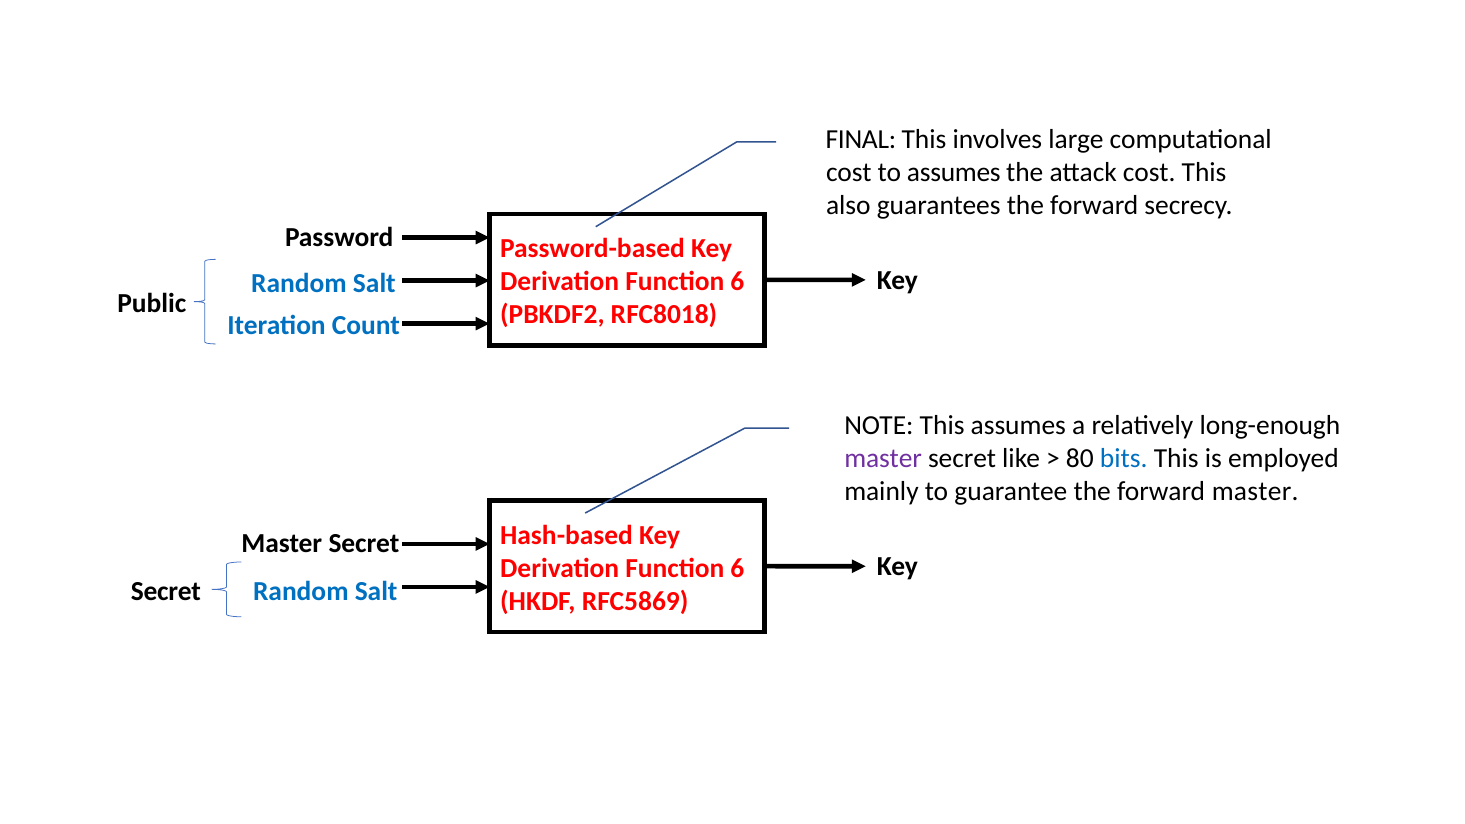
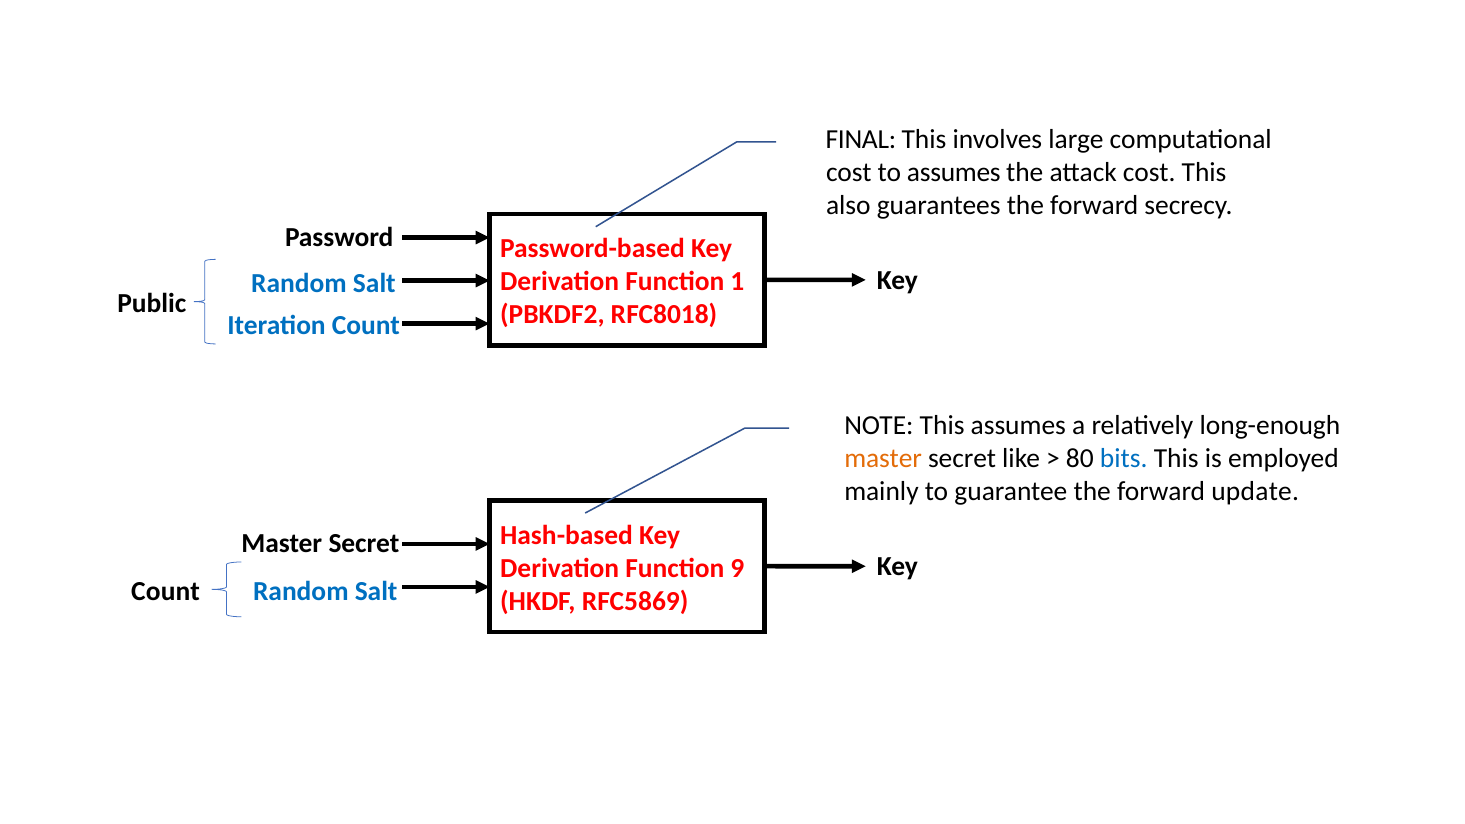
6: 6 -> 1 (737, 282)
master colour: purple -> orange (883, 458)
forward master: master -> update (1255, 491)
6: 6 -> 9 (737, 568)
Secret: Secret -> Count (166, 591)
